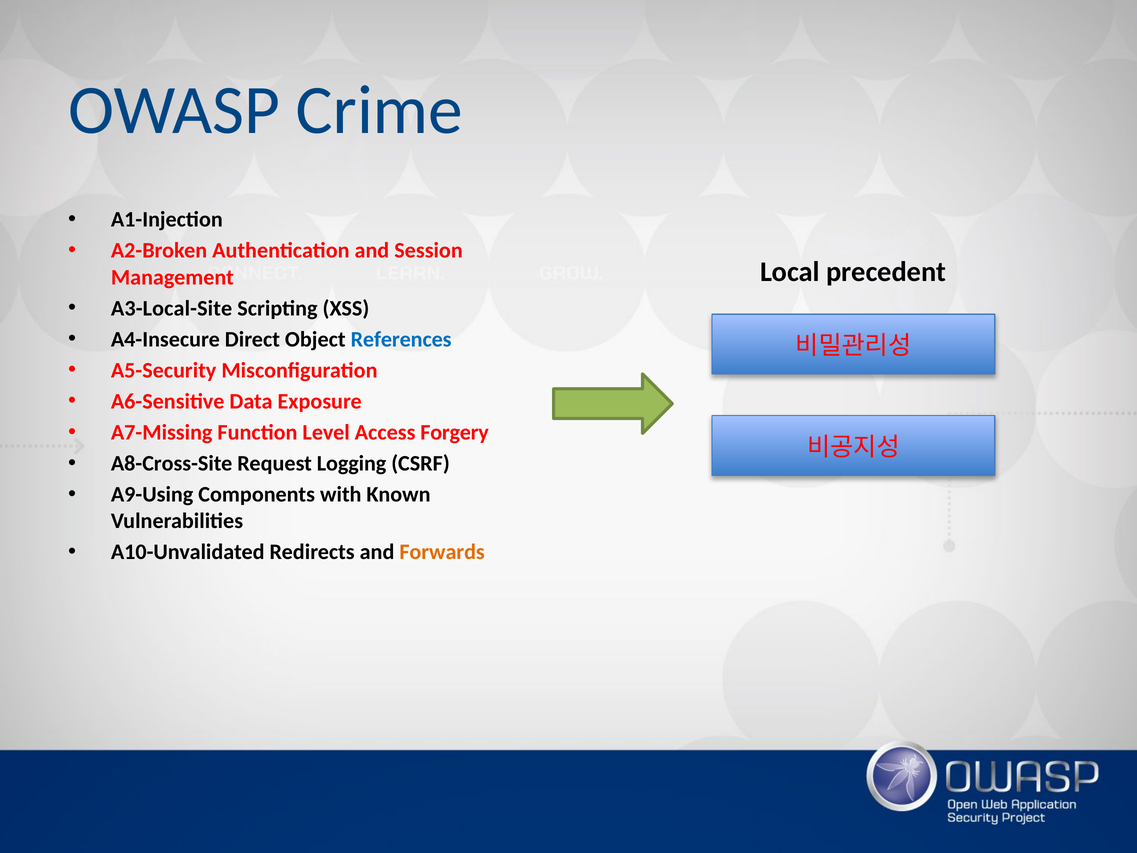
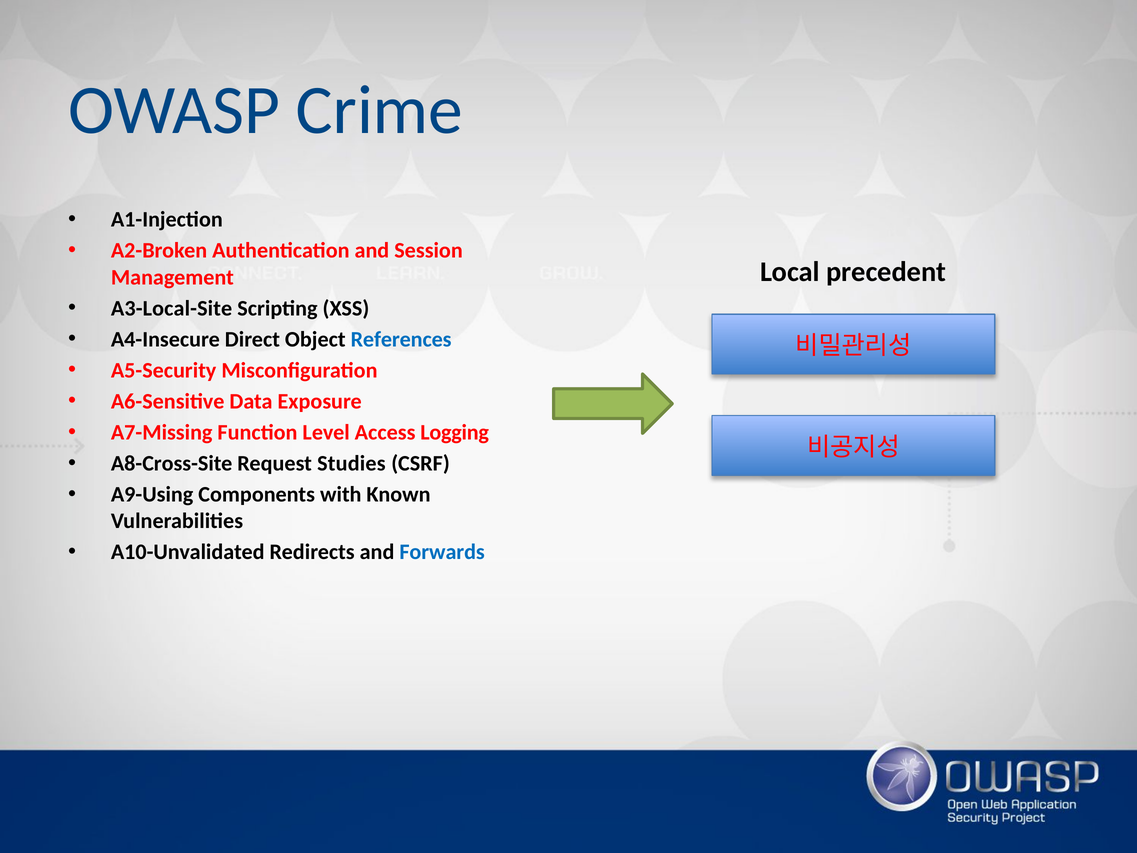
Forgery: Forgery -> Logging (455, 432)
Logging: Logging -> Studies (351, 463)
Forwards colour: orange -> blue (442, 552)
